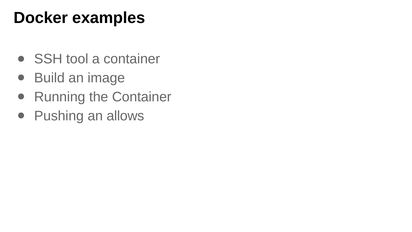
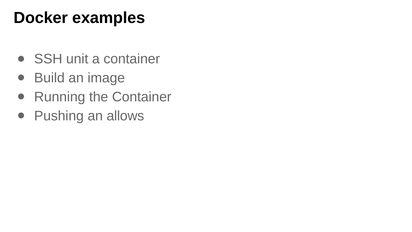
tool: tool -> unit (77, 59)
